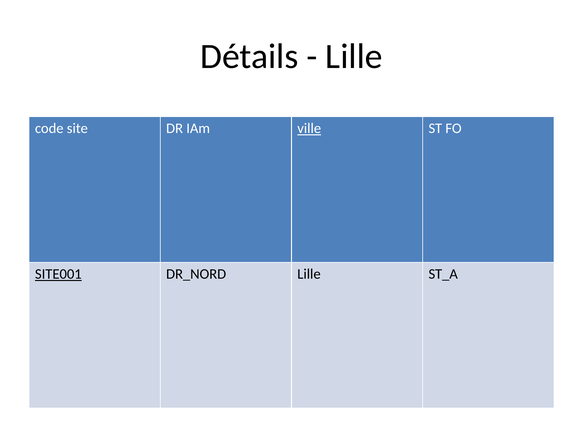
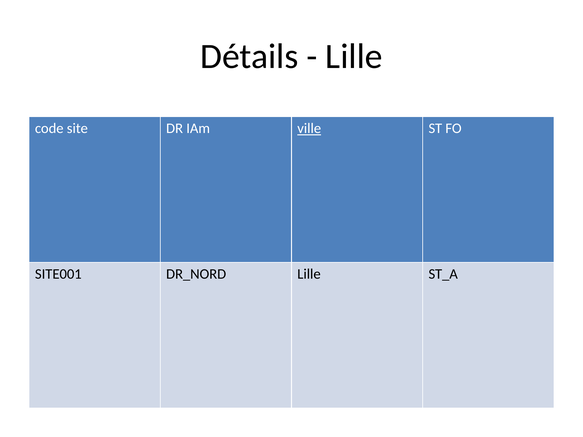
SITE001 underline: present -> none (58, 274)
